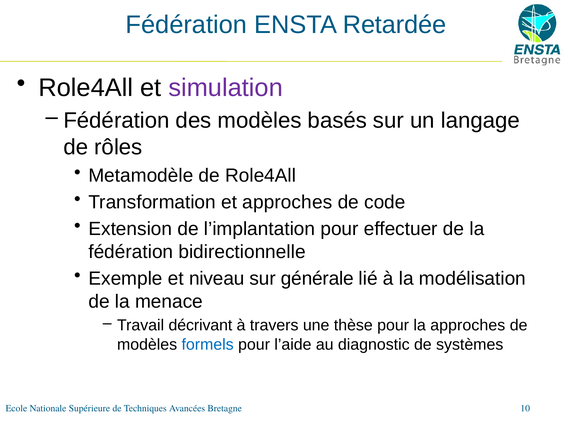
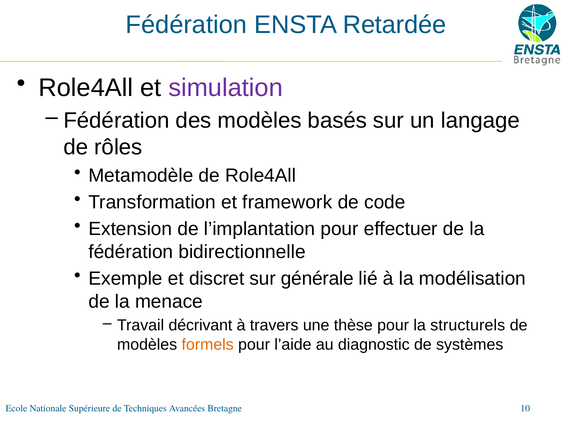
et approches: approches -> framework (287, 202)
niveau: niveau -> discret (217, 279)
la approches: approches -> structurels (468, 325)
formels colour: blue -> orange (208, 344)
